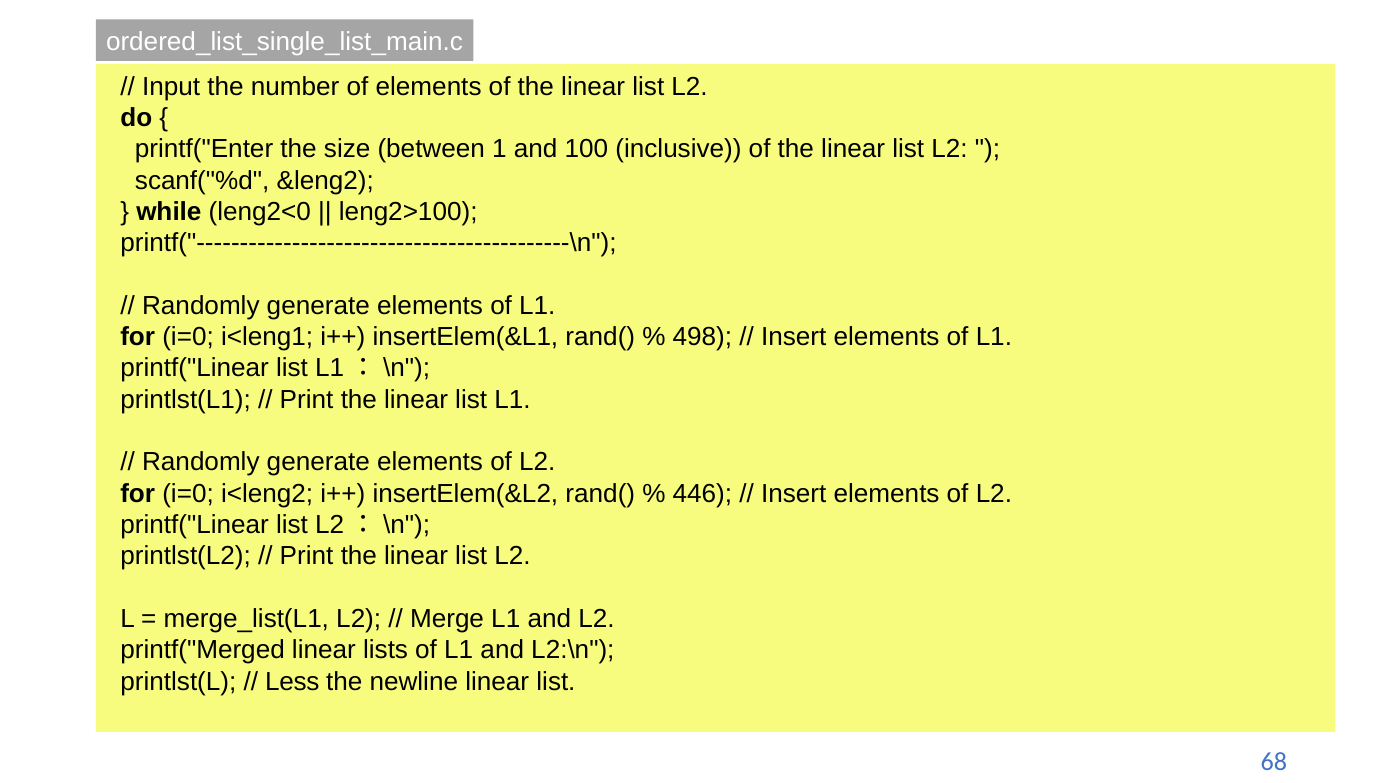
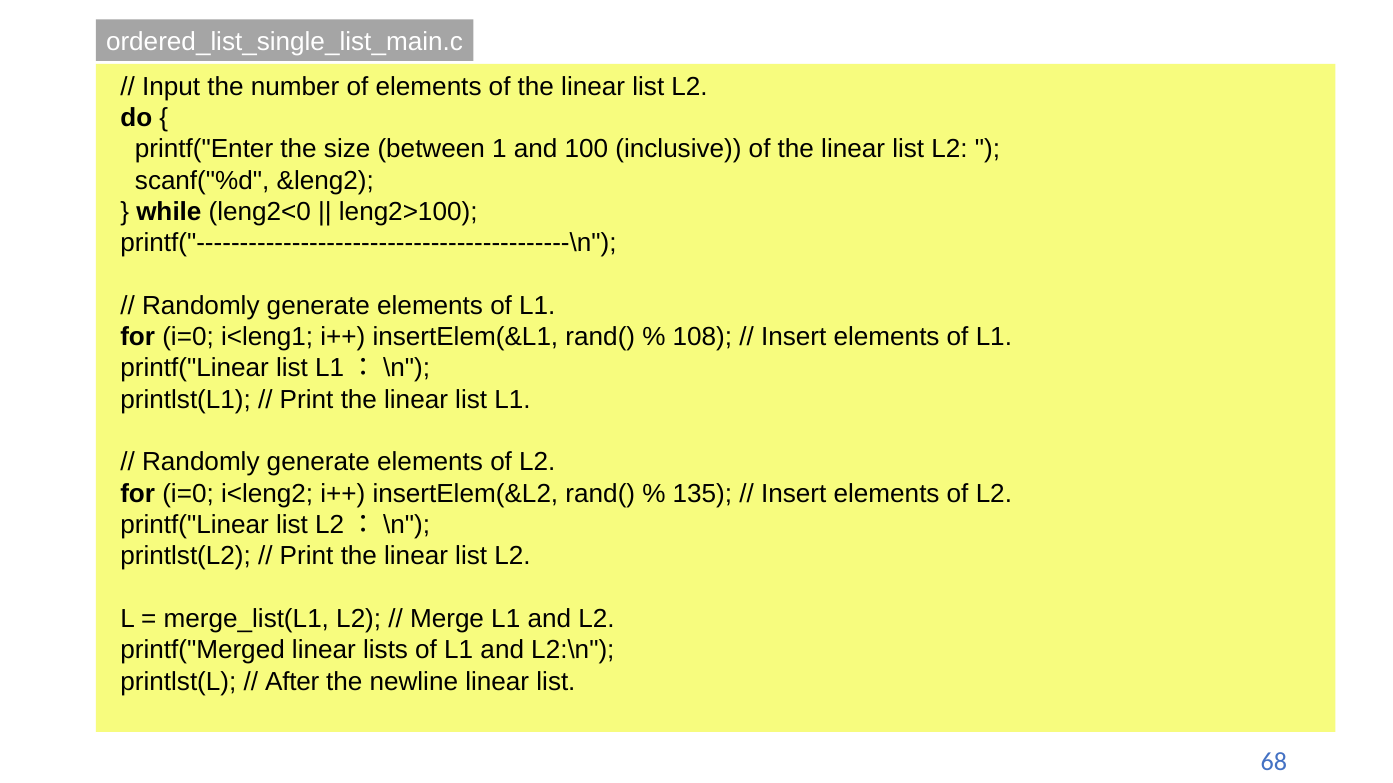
498: 498 -> 108 (702, 337)
446: 446 -> 135 (702, 494)
Less: Less -> After (292, 682)
